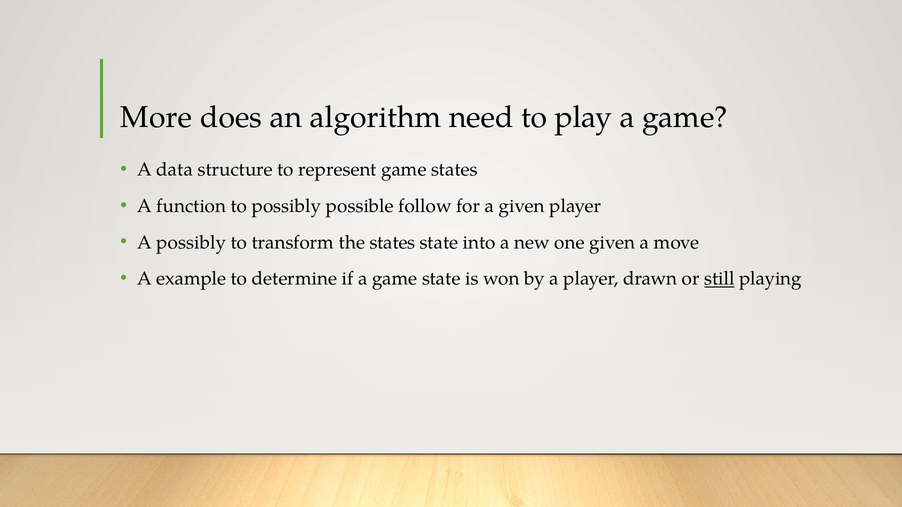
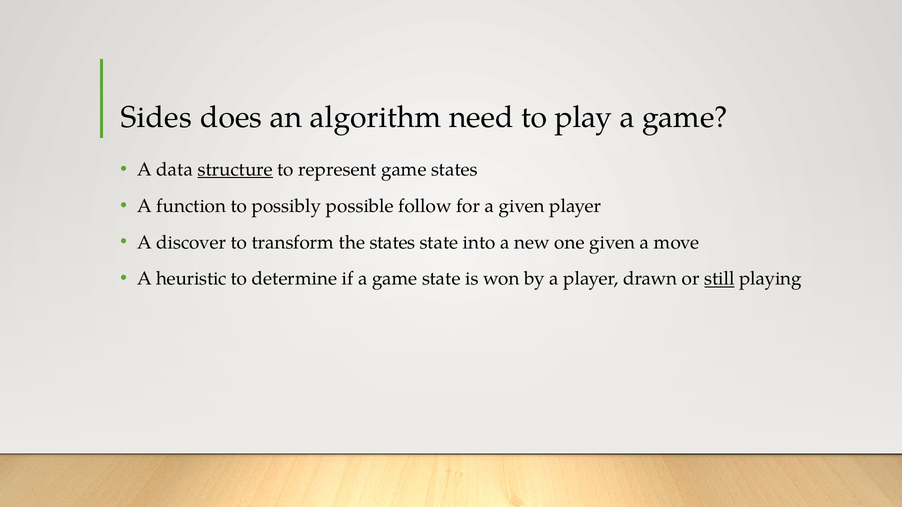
More: More -> Sides (156, 117)
structure underline: none -> present (235, 170)
A possibly: possibly -> discover (191, 243)
example: example -> heuristic (191, 279)
